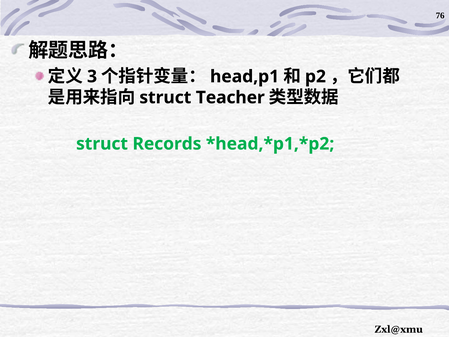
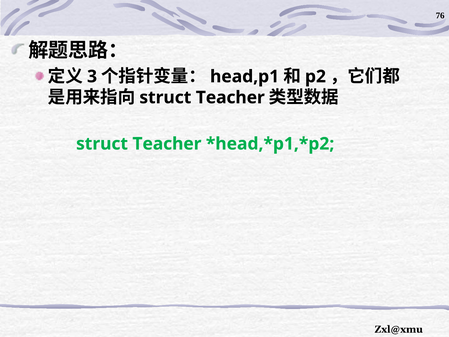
Records: Records -> Teacher (167, 144)
